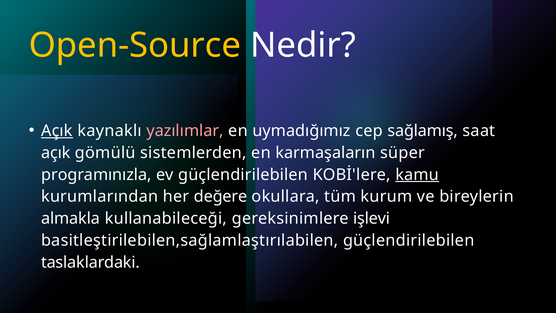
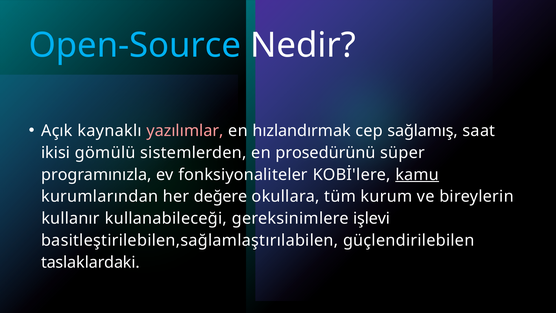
Open-Source colour: yellow -> light blue (135, 45)
Açık underline: present -> none (57, 131)
uymadığımız: uymadığımız -> hızlandırmak (302, 131)
açık: açık -> ikisi (56, 153)
karmaşaların: karmaşaların -> prosedürünü (325, 153)
ev güçlendirilebilen: güçlendirilebilen -> fonksiyonaliteler (243, 175)
almakla: almakla -> kullanır (70, 218)
